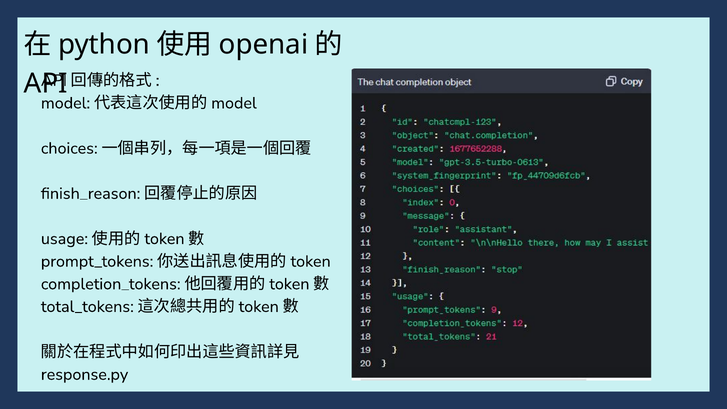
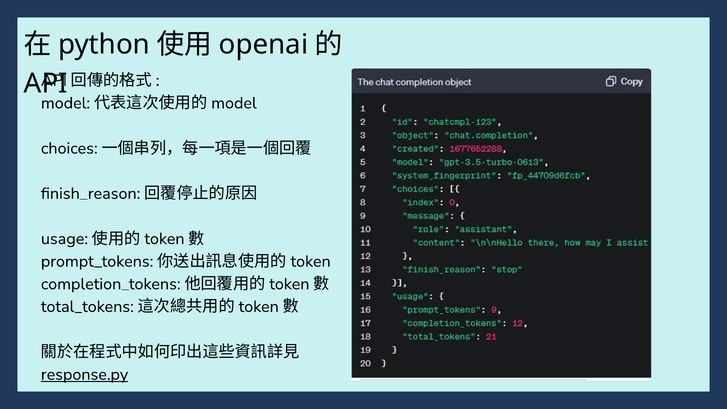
response.py underline: none -> present (85, 374)
